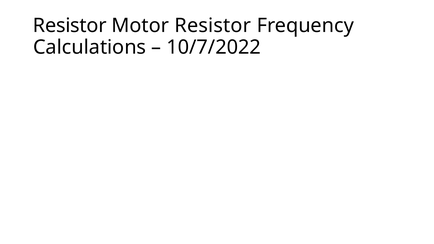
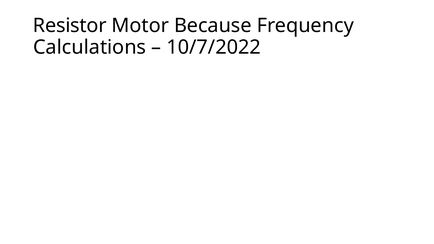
Motor Resistor: Resistor -> Because (213, 26)
